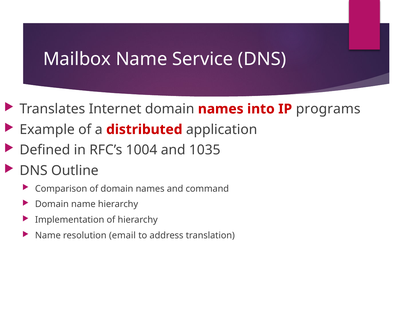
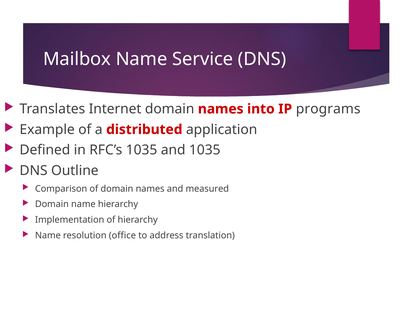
RFC’s 1004: 1004 -> 1035 (142, 150)
command: command -> measured (207, 189)
email: email -> office (122, 236)
